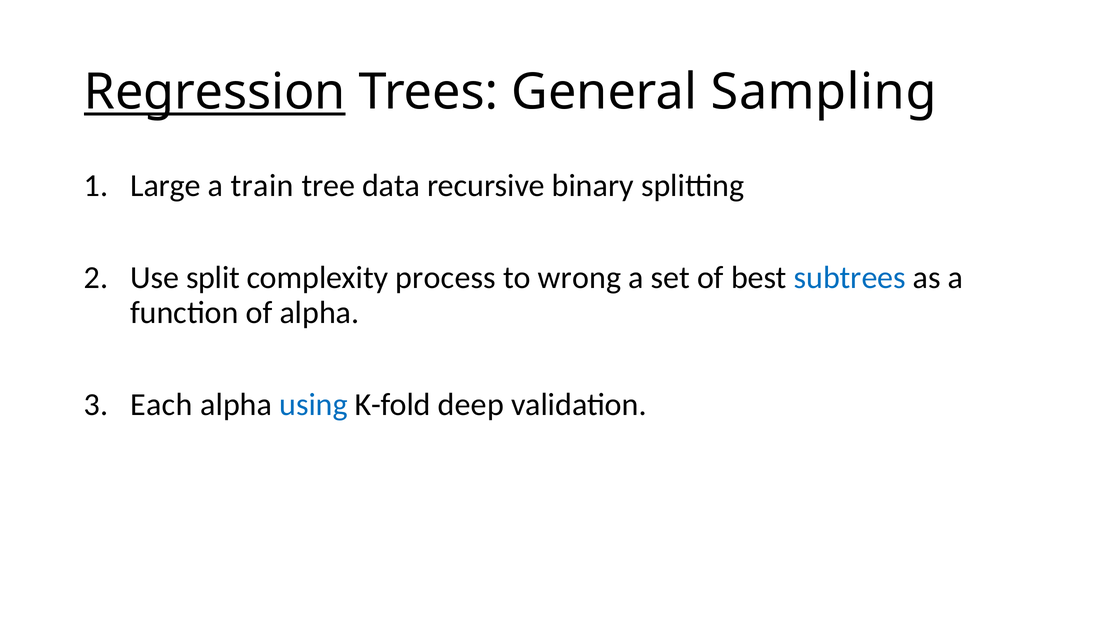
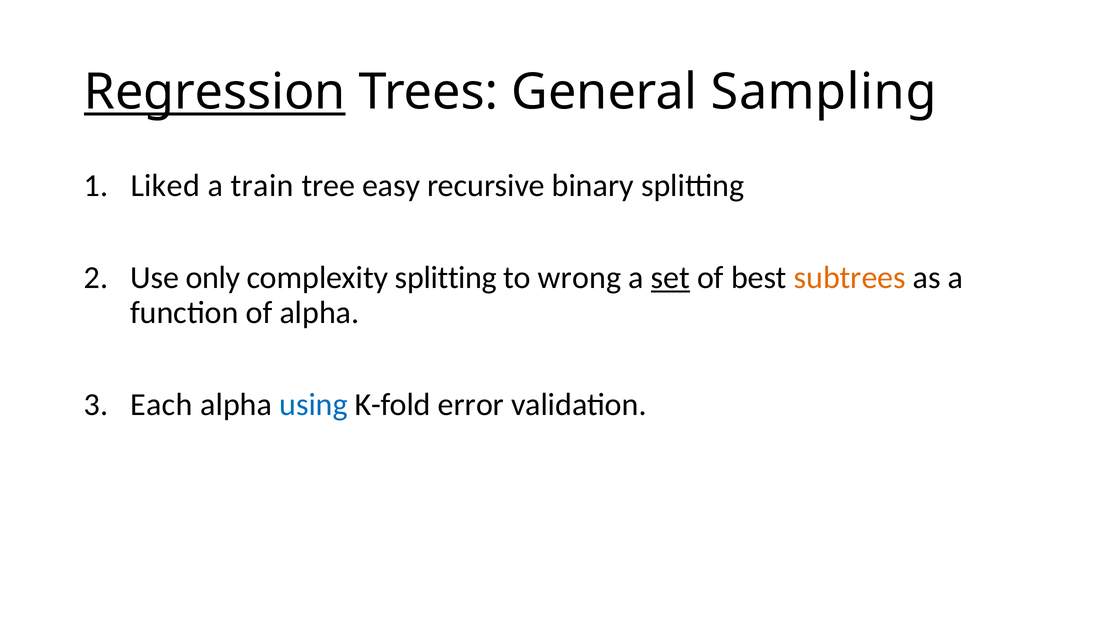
Large: Large -> Liked (165, 186)
data: data -> easy (391, 186)
split: split -> only (213, 278)
complexity process: process -> splitting (446, 278)
set underline: none -> present (670, 278)
subtrees colour: blue -> orange (850, 278)
deep: deep -> error (471, 405)
